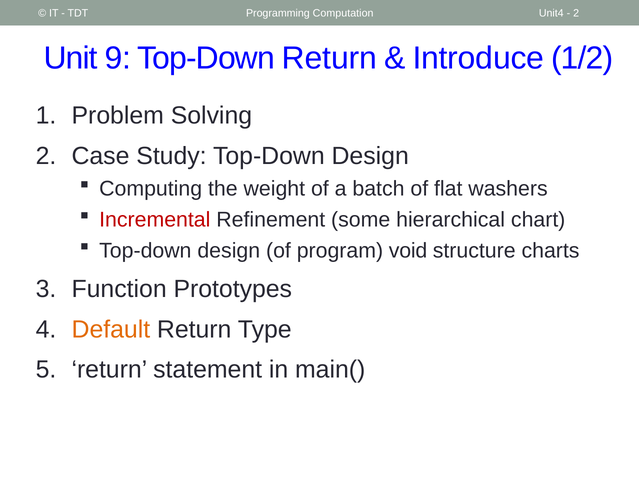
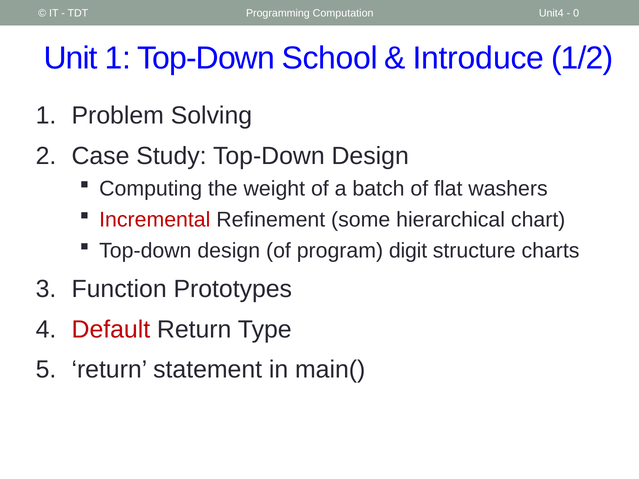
2: 2 -> 0 (576, 13)
Unit 9: 9 -> 1 (118, 58)
Top-Down Return: Return -> School (330, 58)
void: void -> digit (408, 251)
Default colour: orange -> red (111, 330)
